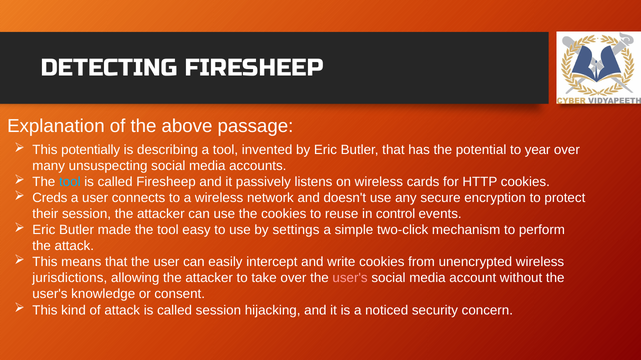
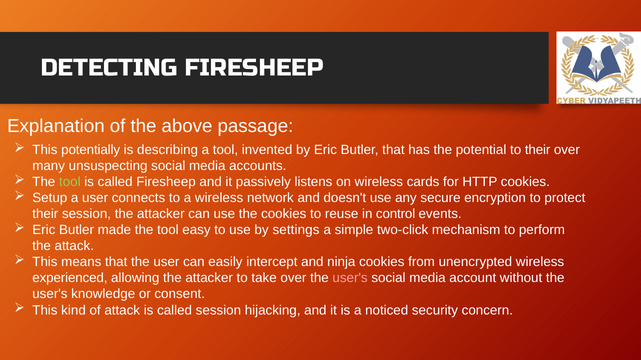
to year: year -> their (538, 150)
tool colour: light blue -> light green (70, 182)
Creds: Creds -> Setup (50, 198)
write: write -> ninja (341, 262)
jurisdictions: jurisdictions -> experienced (70, 278)
